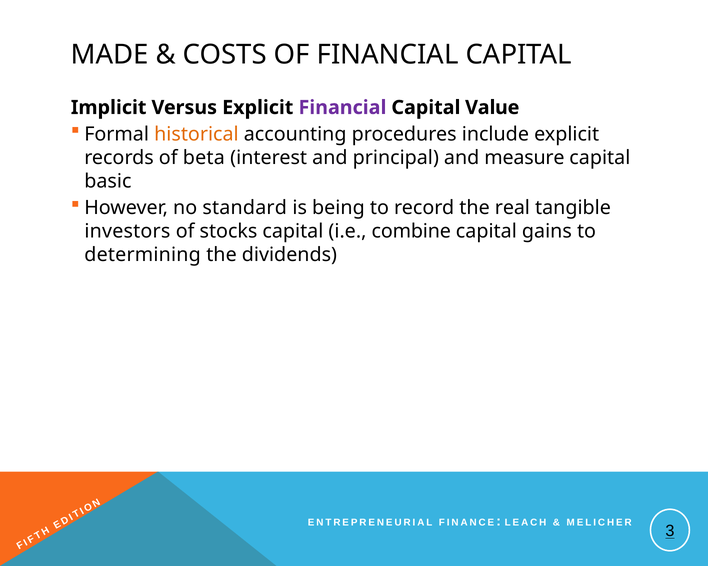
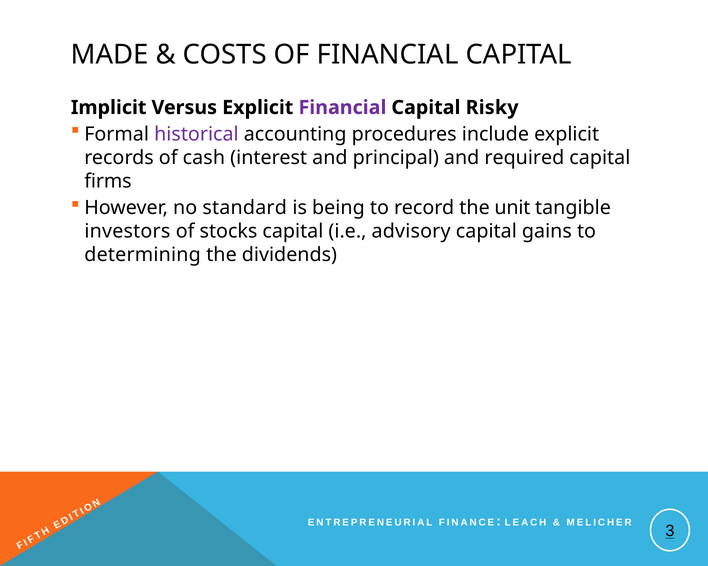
Value: Value -> Risky (492, 108)
historical colour: orange -> purple (196, 134)
beta: beta -> cash (204, 158)
measure: measure -> required (524, 158)
basic: basic -> firms (108, 181)
real: real -> unit (512, 208)
combine: combine -> advisory (411, 232)
